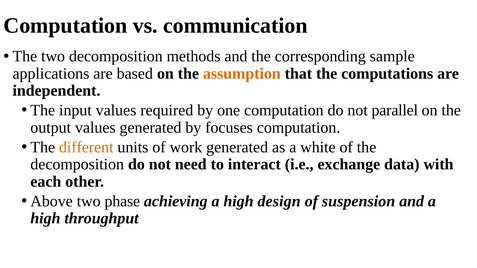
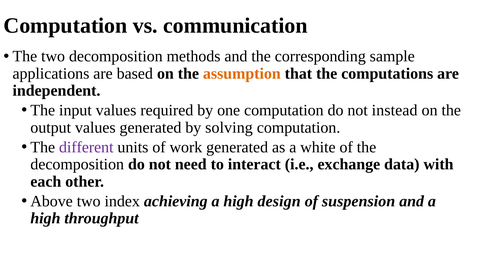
parallel: parallel -> instead (395, 110)
focuses: focuses -> solving (229, 128)
different colour: orange -> purple (86, 147)
phase: phase -> index (122, 201)
